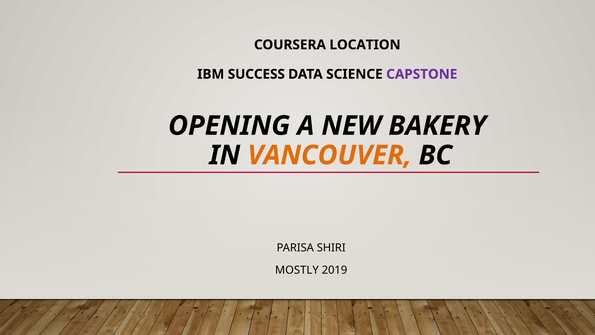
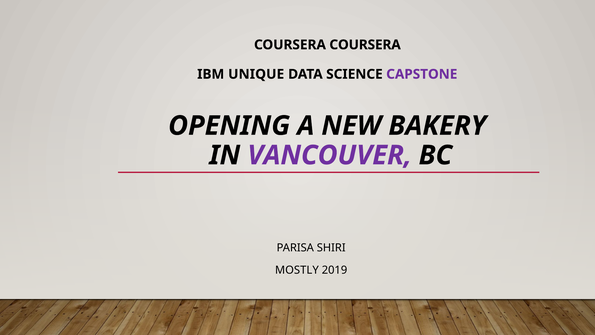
COURSERA LOCATION: LOCATION -> COURSERA (365, 45)
SUCCESS: SUCCESS -> UNIQUE (256, 74)
VANCOUVER colour: orange -> purple (330, 155)
